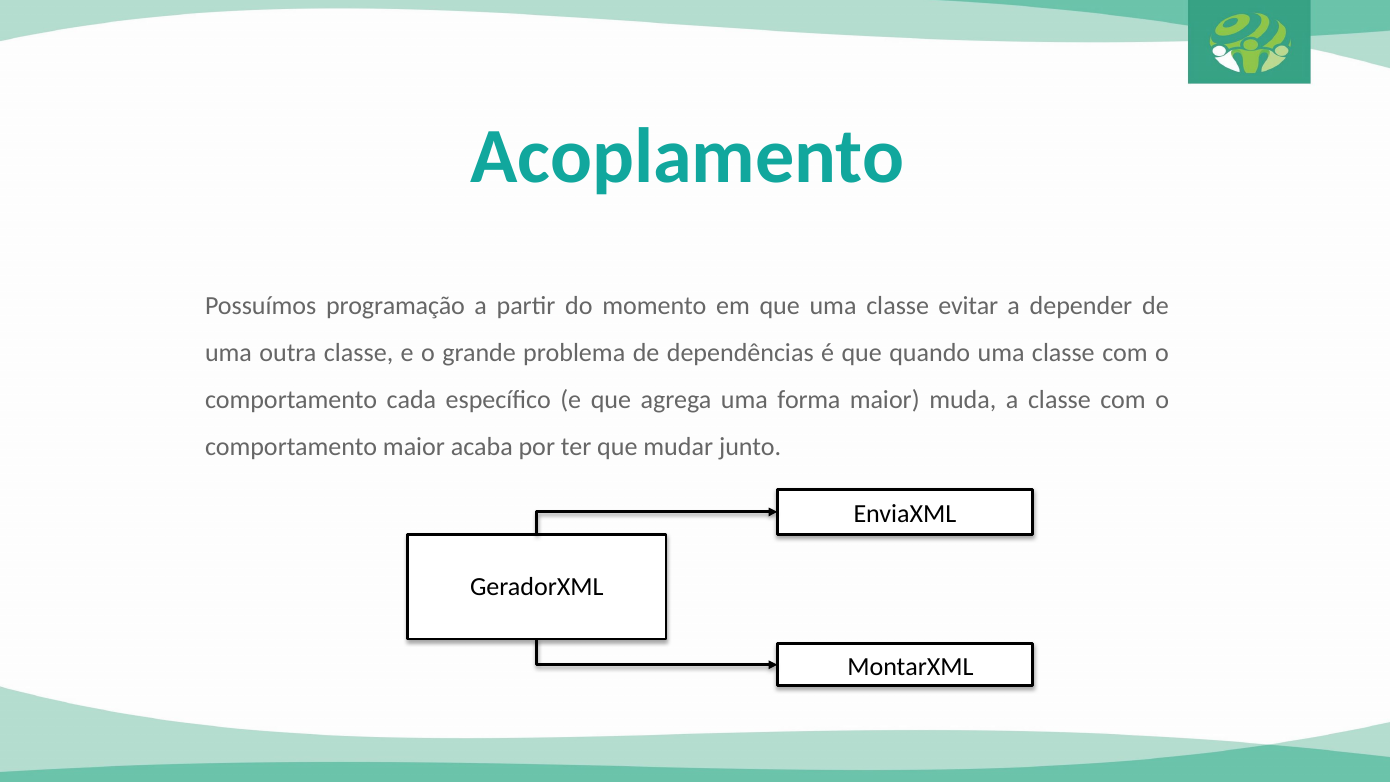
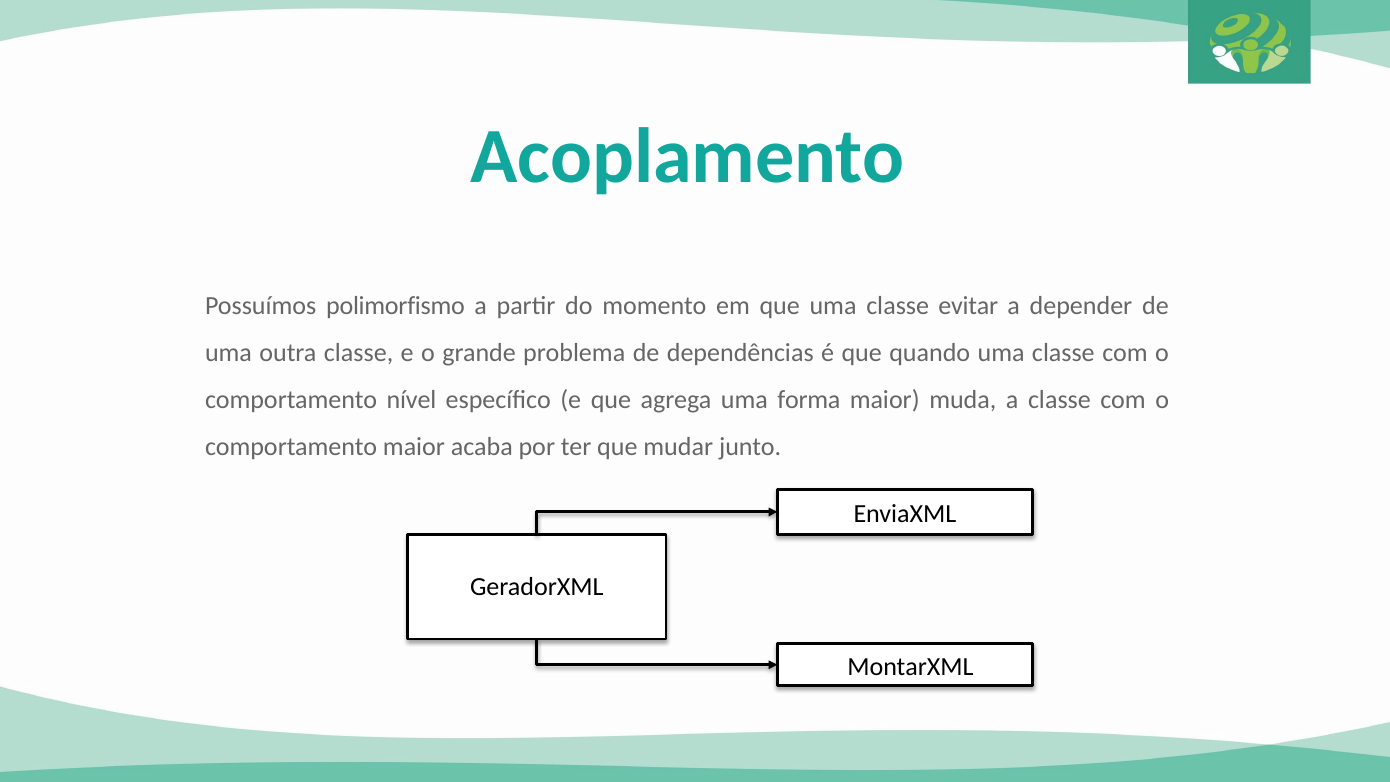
programação: programação -> polimorfismo (395, 306)
cada: cada -> nível (411, 399)
